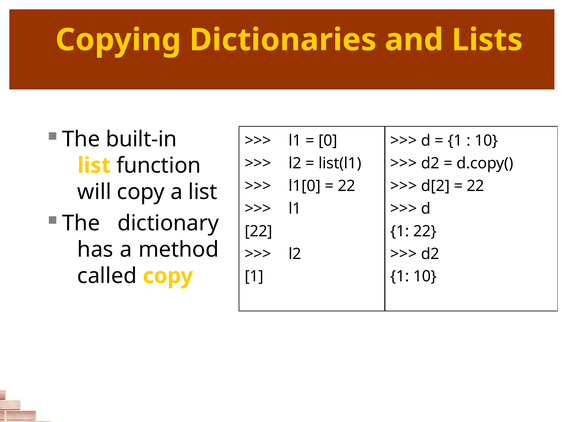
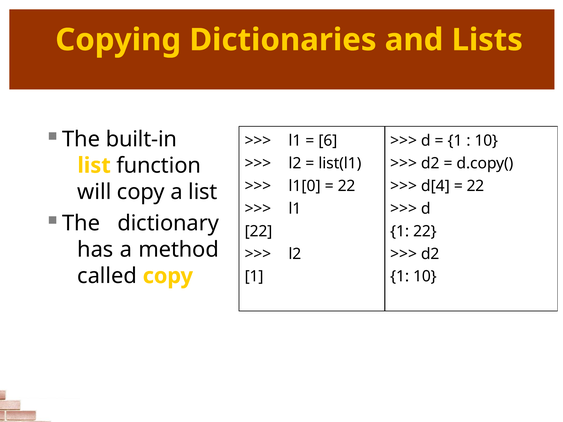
0: 0 -> 6 (328, 141)
d[2: d[2 -> d[4 (435, 186)
